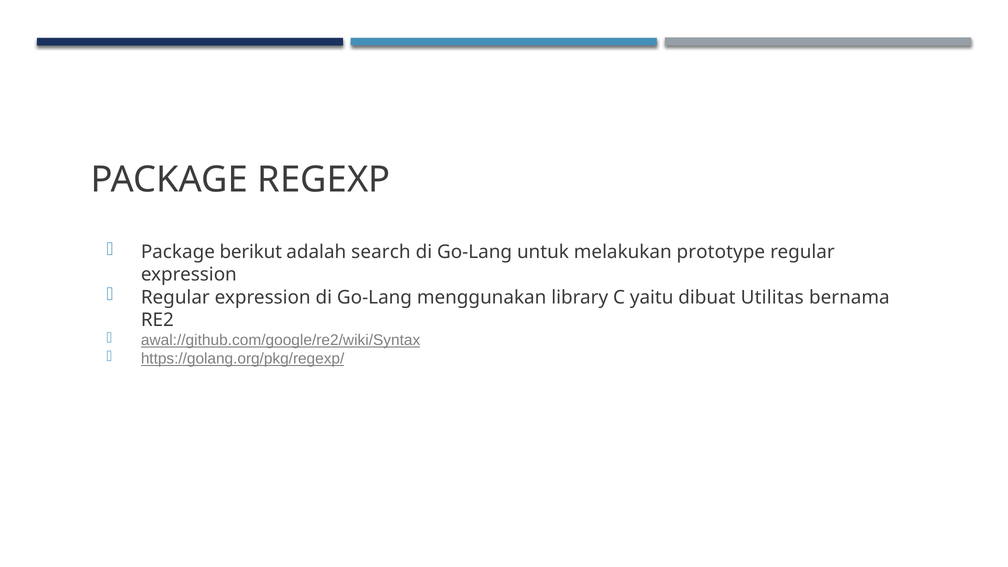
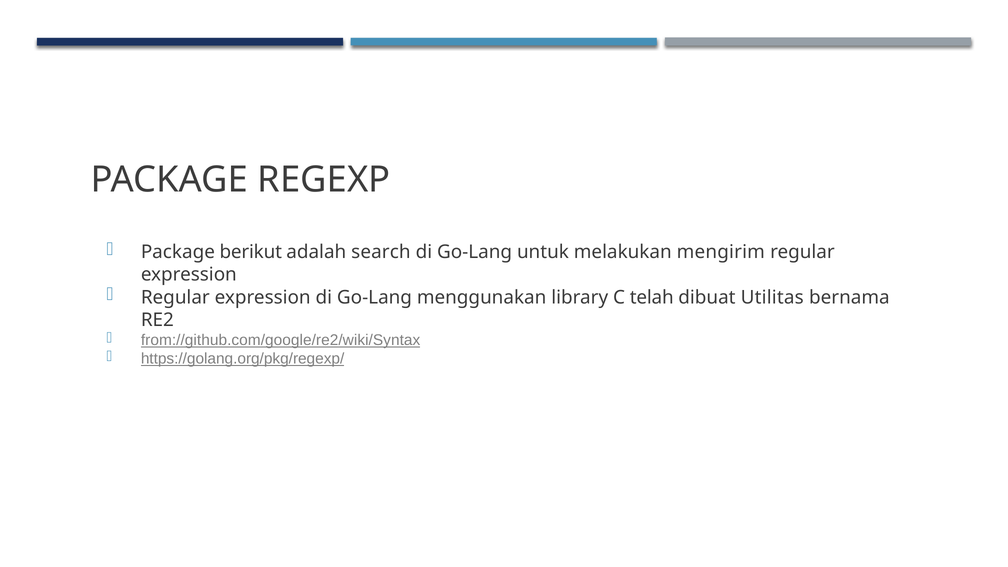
prototype: prototype -> mengirim (721, 252)
yaitu: yaitu -> telah (652, 297)
awal://github.com/google/re2/wiki/Syntax: awal://github.com/google/re2/wiki/Syntax -> from://github.com/google/re2/wiki/Syntax (281, 340)
